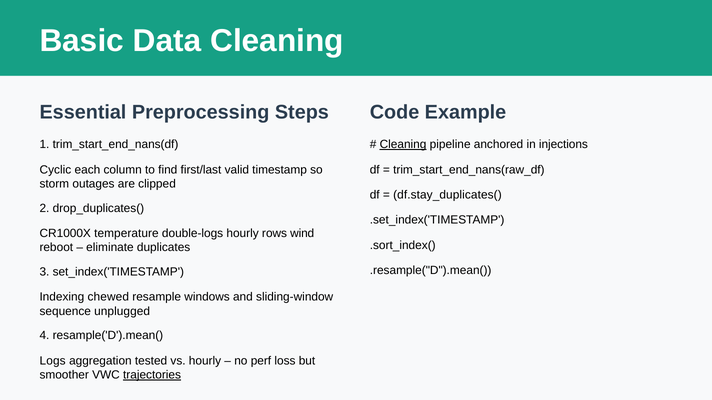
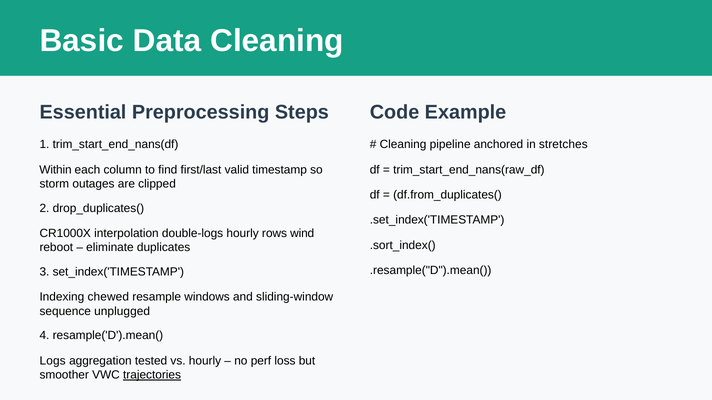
Cleaning underline: present -> none (403, 145)
injections: injections -> stretches (563, 145)
Cyclic: Cyclic -> Within (55, 170)
df.stay_duplicates(: df.stay_duplicates( -> df.from_duplicates( (447, 195)
temperature: temperature -> interpolation (126, 234)
